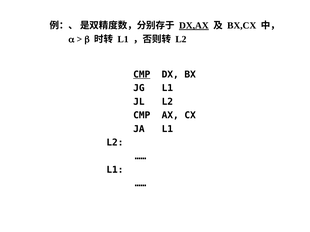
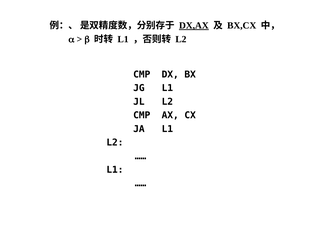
CMP underline: present -> none (142, 75)
